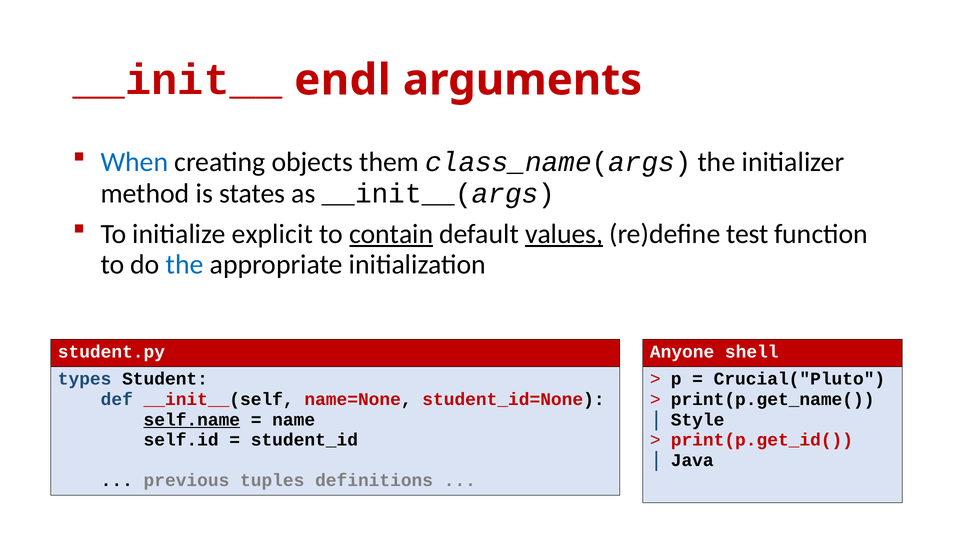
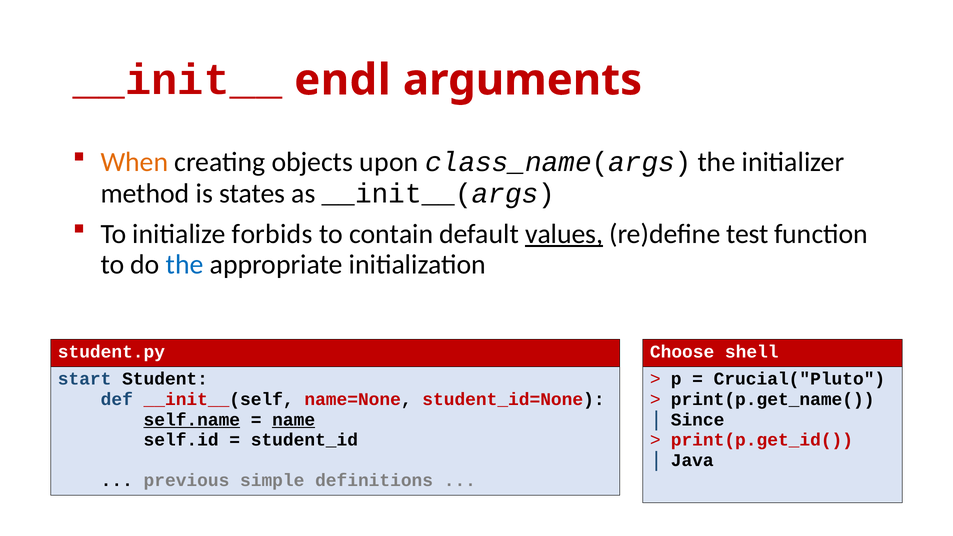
When colour: blue -> orange (134, 162)
them: them -> upon (389, 162)
explicit: explicit -> forbids (272, 234)
contain underline: present -> none (391, 234)
Anyone: Anyone -> Choose (682, 352)
types: types -> start (85, 379)
Style: Style -> Since (698, 420)
name underline: none -> present (294, 420)
tuples: tuples -> simple (272, 480)
